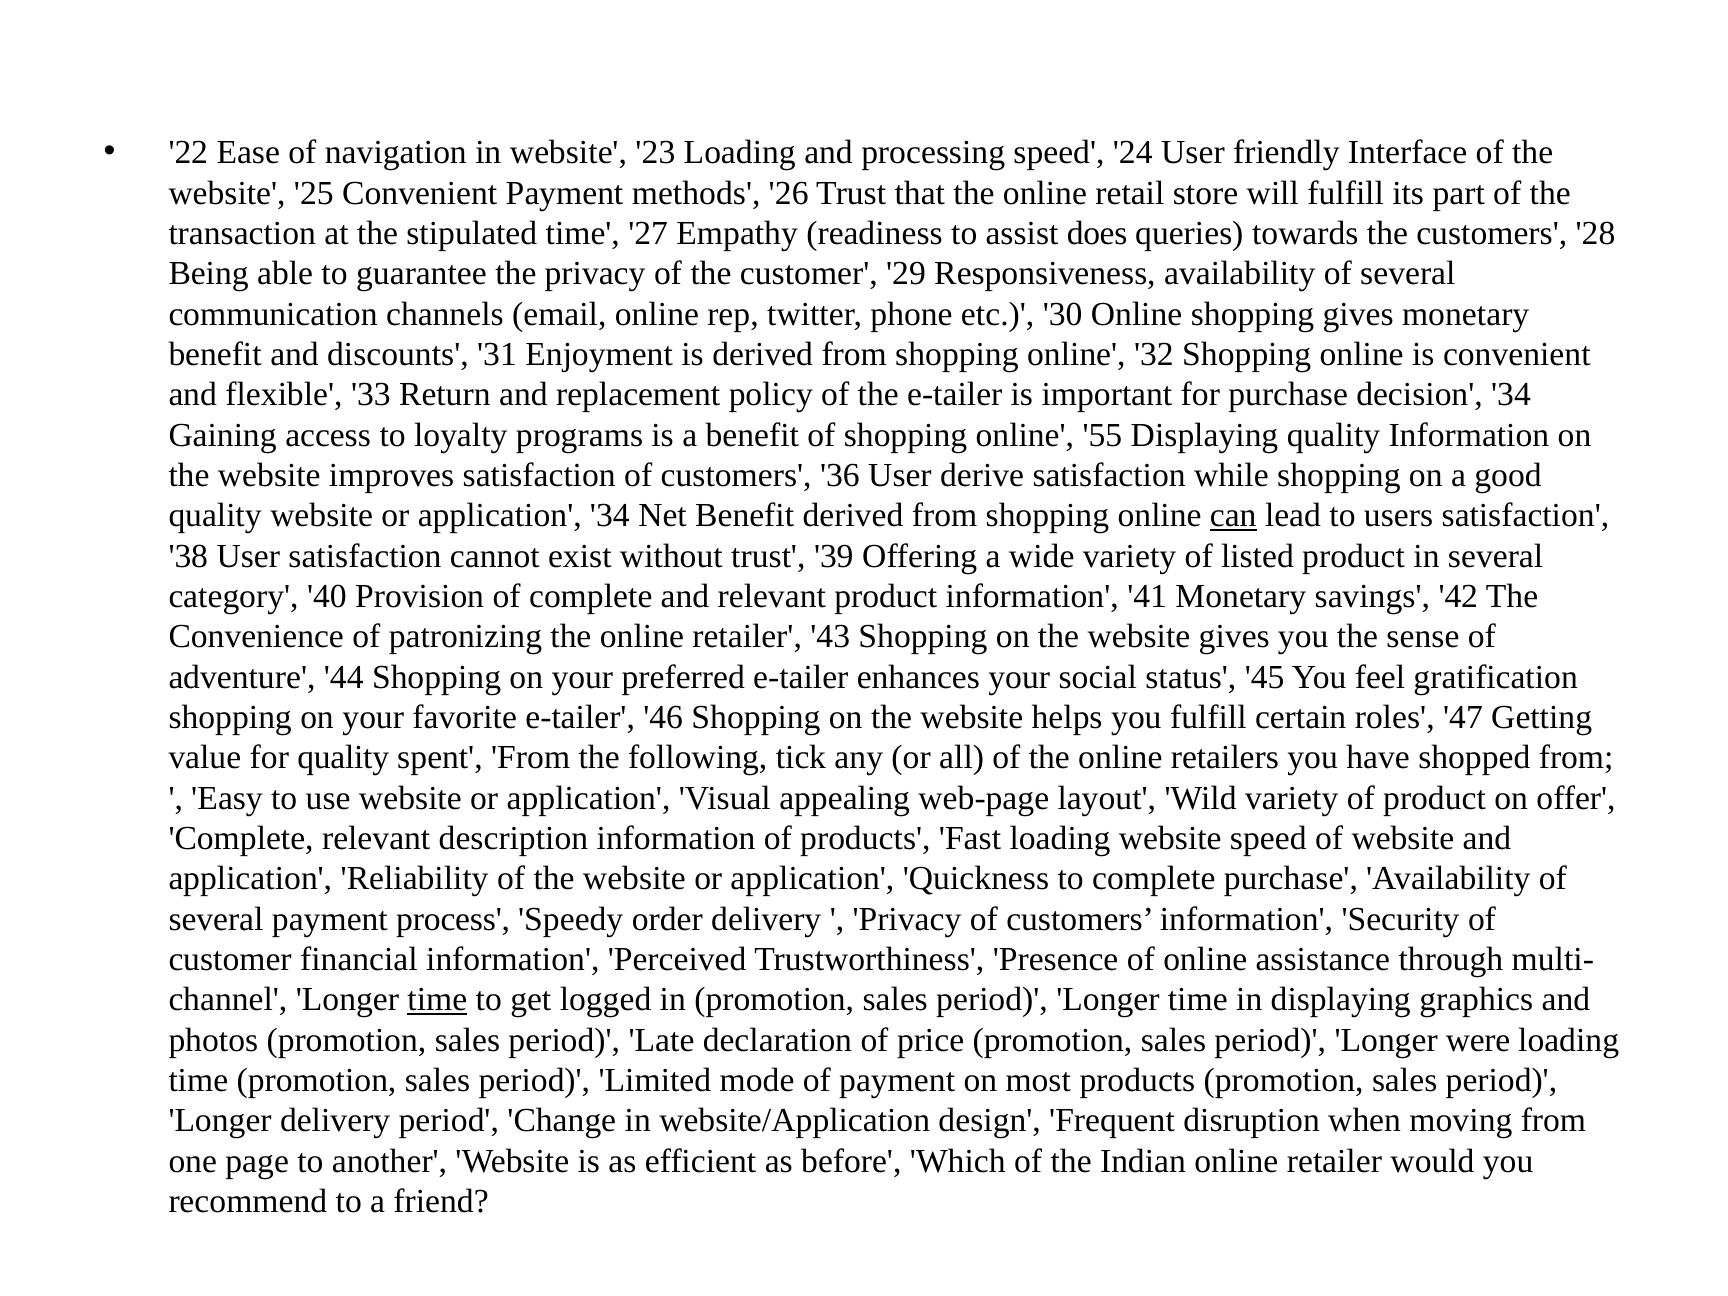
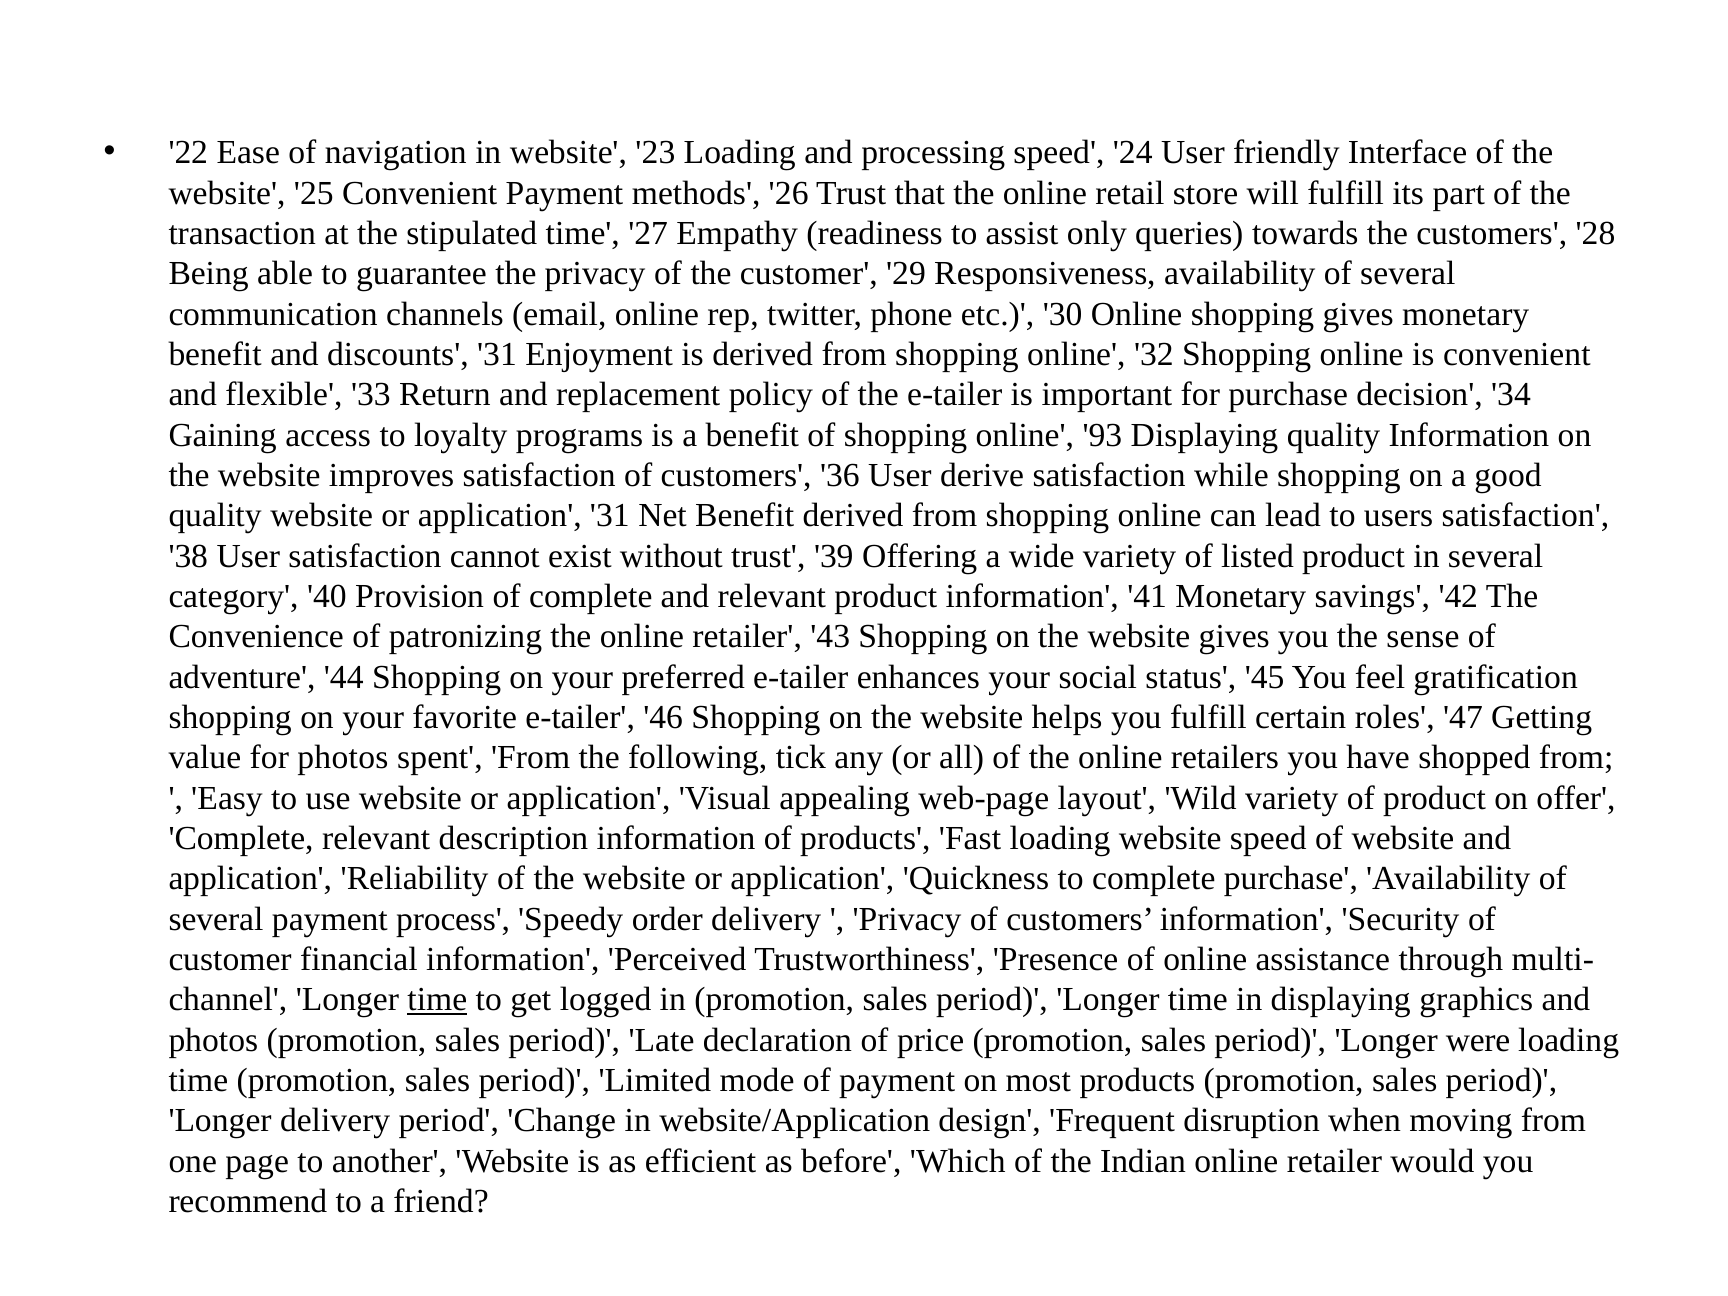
does: does -> only (1097, 233)
55: 55 -> 93 (1102, 435)
application 34: 34 -> 31 (610, 516)
can underline: present -> none (1233, 516)
for quality: quality -> photos (343, 758)
